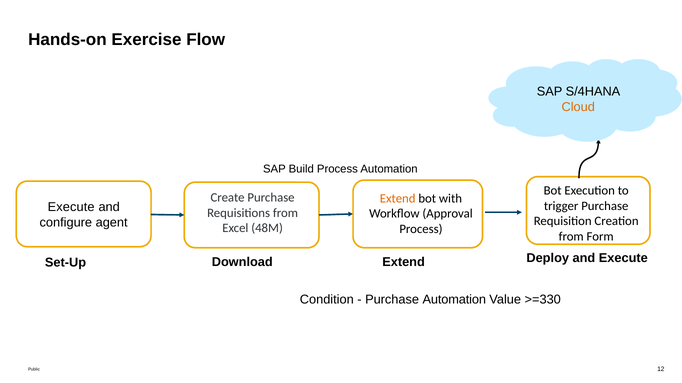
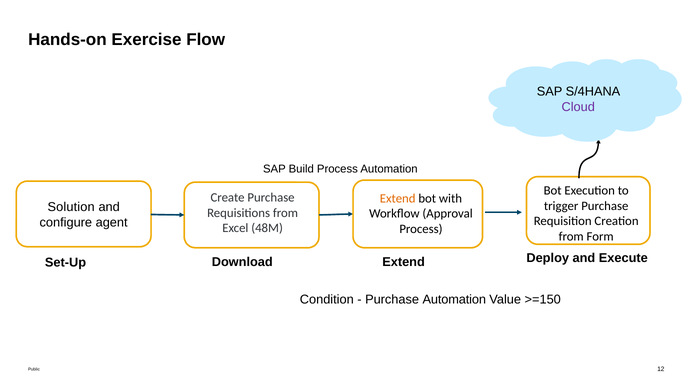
Cloud colour: orange -> purple (578, 107)
Execute: Execute -> Solution (71, 207)
>=330: >=330 -> >=150 (543, 300)
